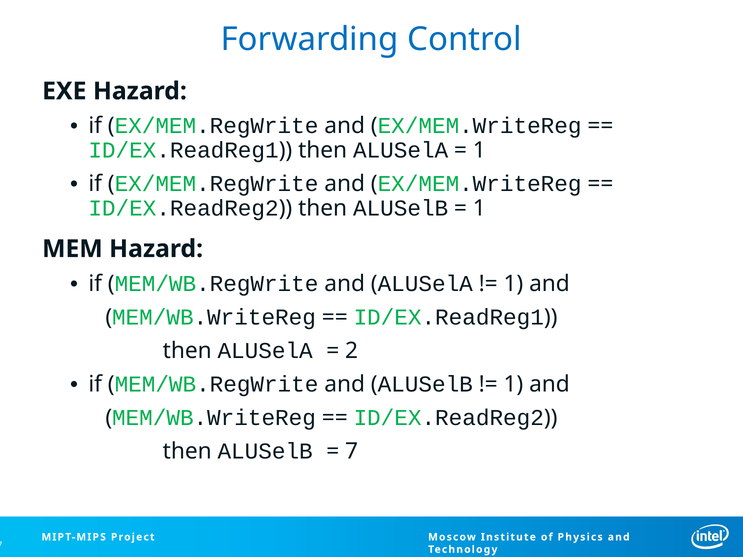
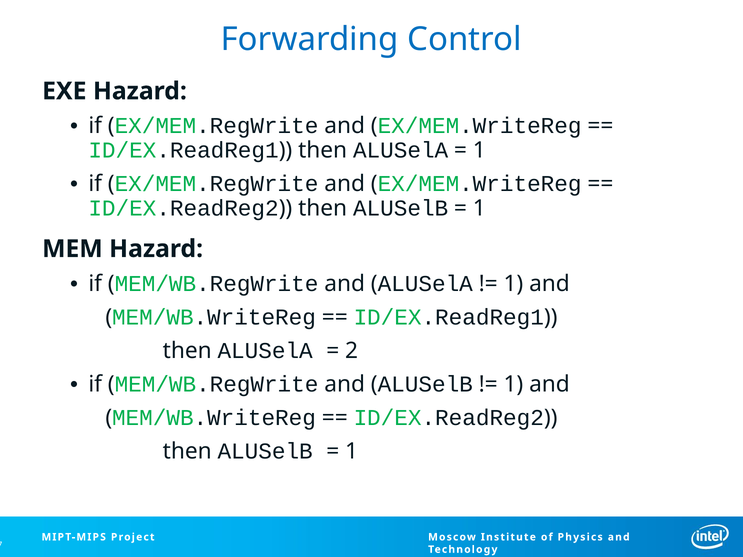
7: 7 -> 1 (352, 452)
